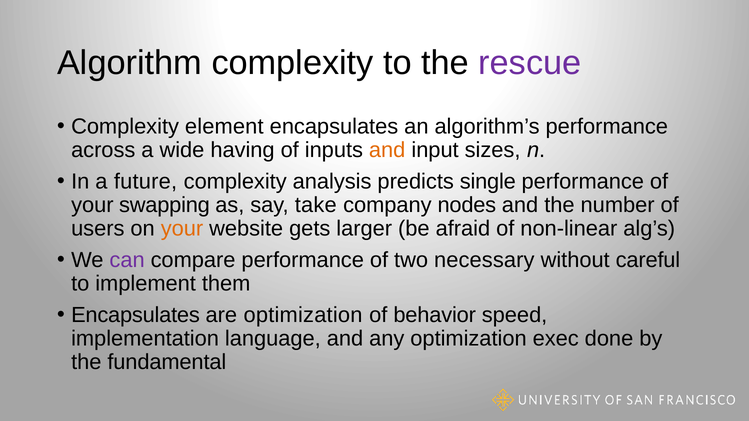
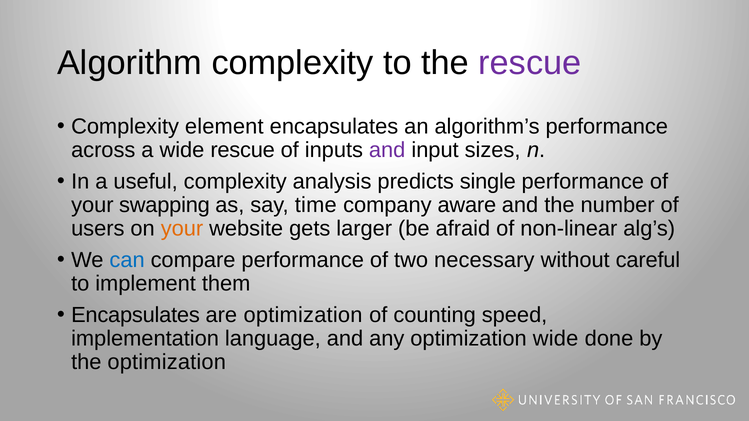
wide having: having -> rescue (243, 150)
and colour: orange -> purple (387, 150)
future: future -> useful (146, 182)
take: take -> time (316, 205)
nodes: nodes -> aware (467, 205)
can colour: purple -> blue (127, 260)
behavior: behavior -> counting (435, 315)
optimization exec: exec -> wide (556, 339)
the fundamental: fundamental -> optimization (167, 362)
